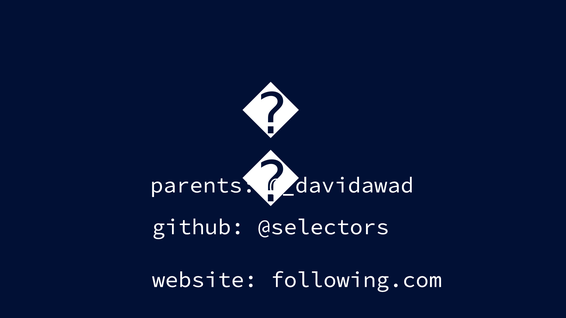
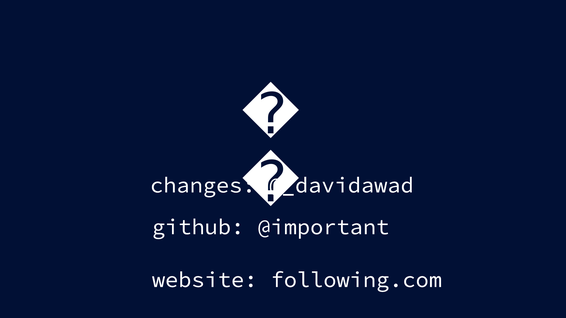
parents: parents -> changes (203, 185)
@selectors: @selectors -> @important (323, 227)
